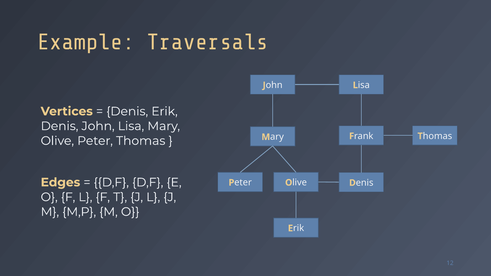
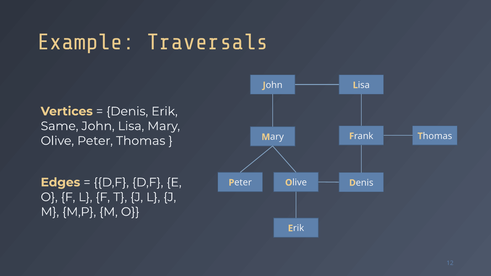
Denis: Denis -> Same (60, 126)
